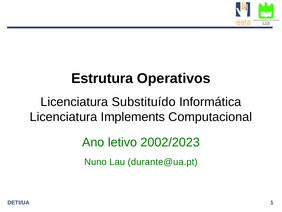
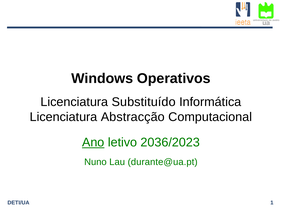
Estrutura: Estrutura -> Windows (102, 78)
Implements: Implements -> Abstracção (133, 117)
Ano underline: none -> present (93, 142)
2002/2023: 2002/2023 -> 2036/2023 (170, 142)
